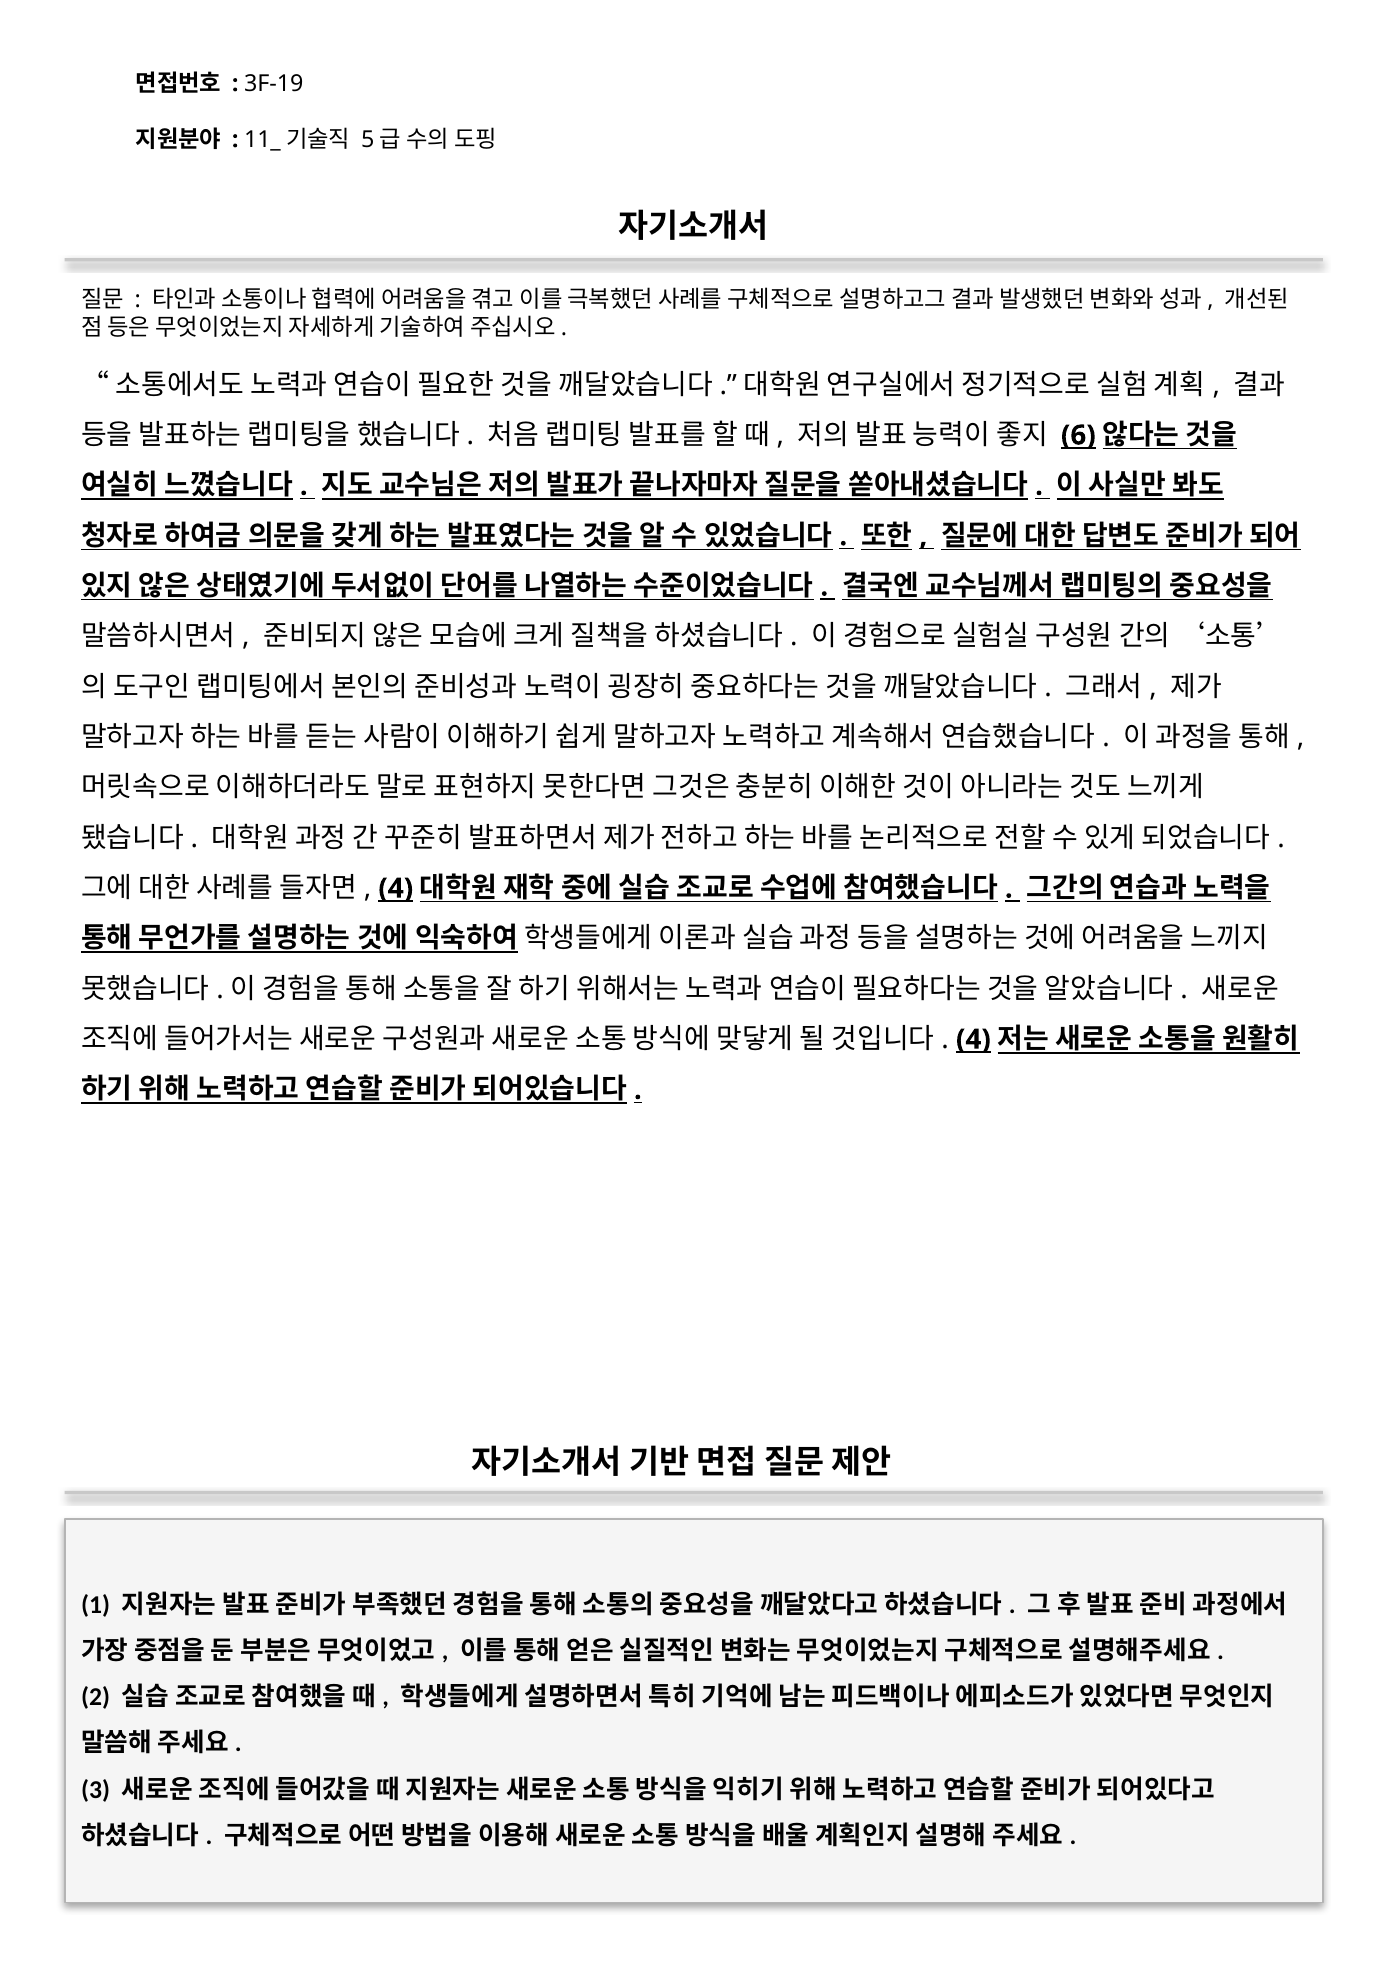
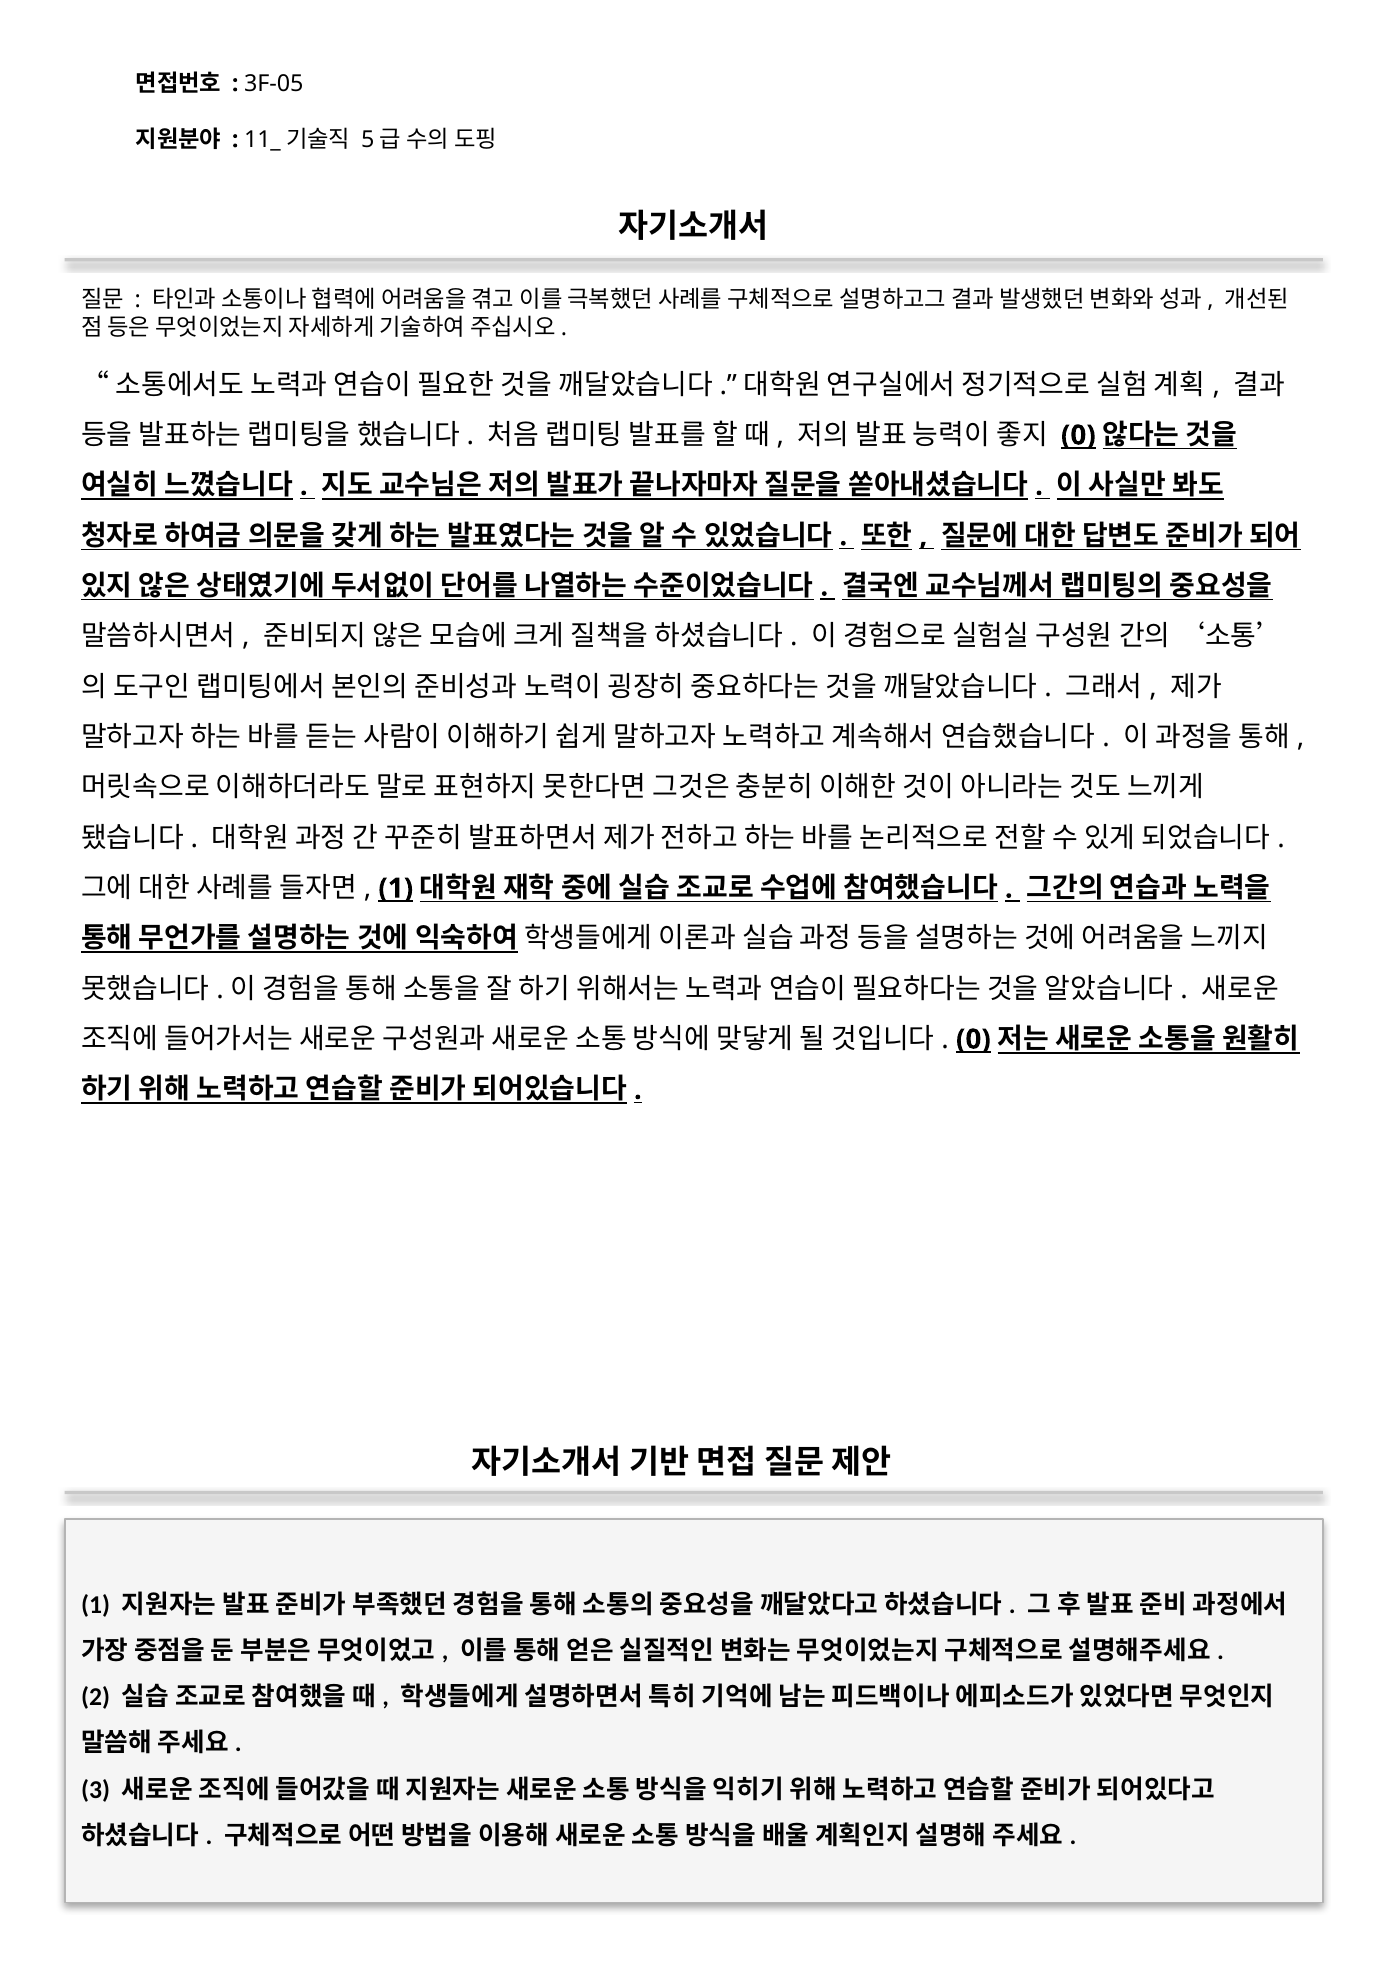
3F-19: 3F-19 -> 3F-05 (274, 83)
6: 6 -> 0 (1078, 435)
4: 4 -> 1 (396, 888)
4: 4 -> 0 (973, 1039)
